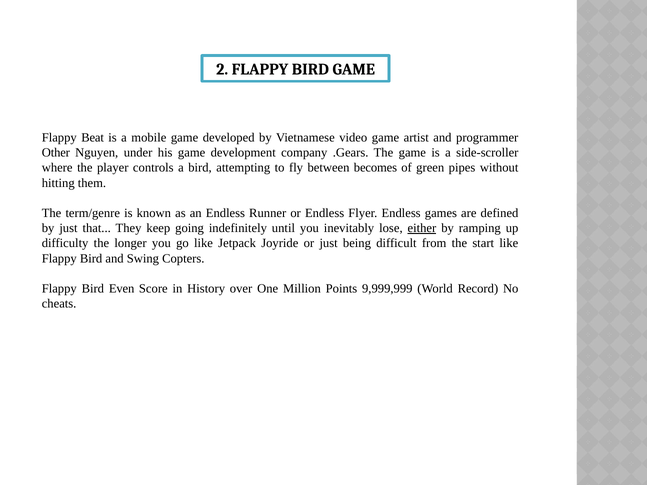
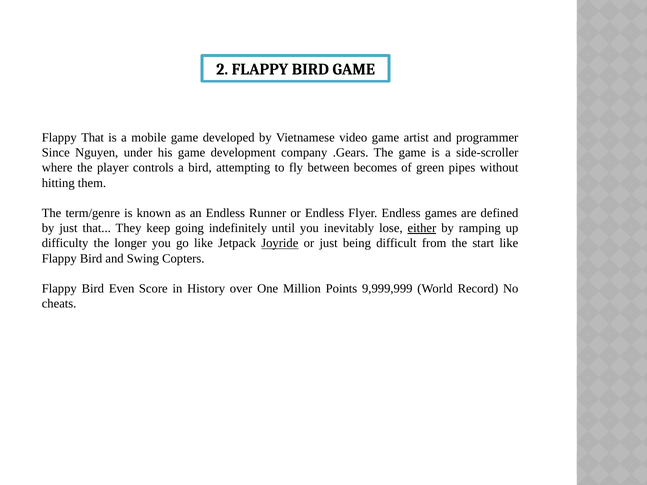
Flappy Beat: Beat -> That (93, 138)
Other: Other -> Since (56, 153)
Joyride underline: none -> present (280, 243)
